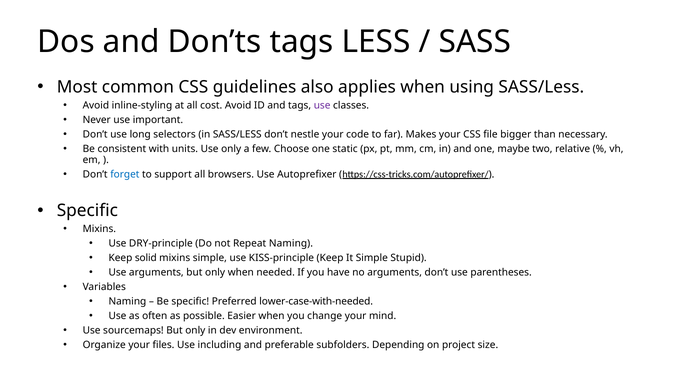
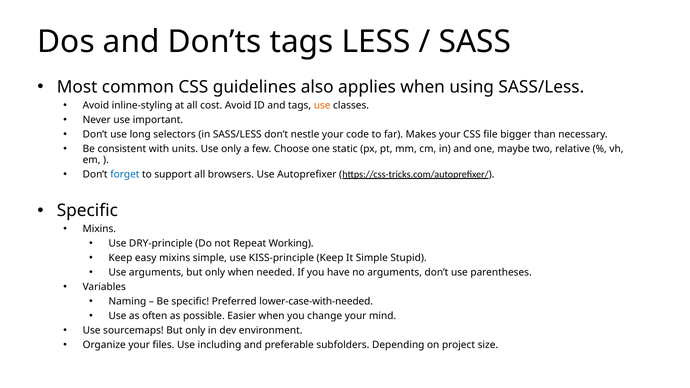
use colour: purple -> orange (322, 105)
Repeat Naming: Naming -> Working (291, 244)
solid: solid -> easy (146, 258)
